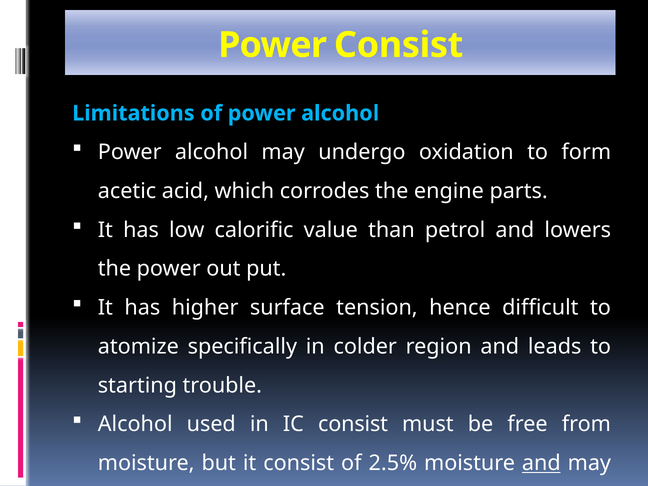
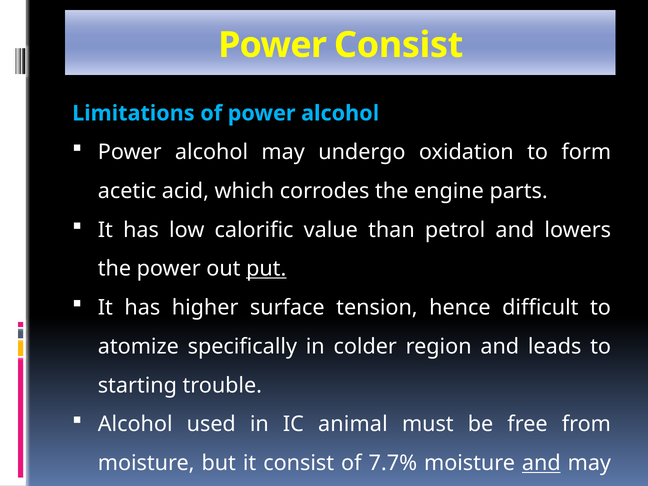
put underline: none -> present (266, 269)
IC consist: consist -> animal (353, 424)
2.5%: 2.5% -> 7.7% (393, 463)
